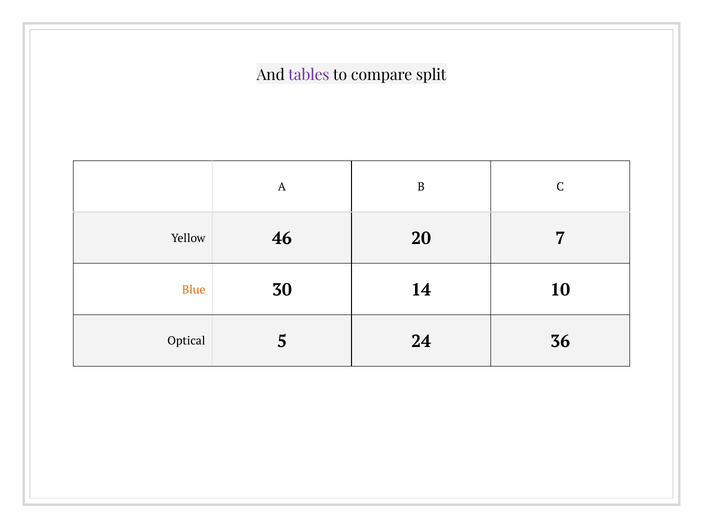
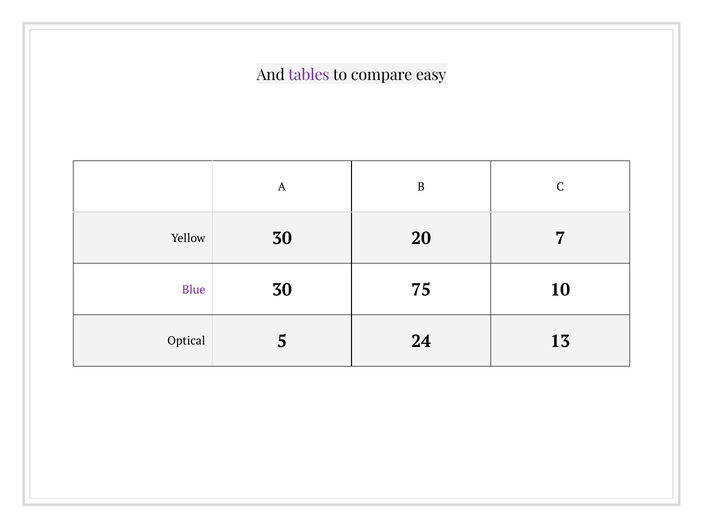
split: split -> easy (431, 75)
Yellow 46: 46 -> 30 (282, 238)
Blue colour: orange -> purple (194, 289)
14: 14 -> 75 (421, 290)
36: 36 -> 13 (560, 341)
